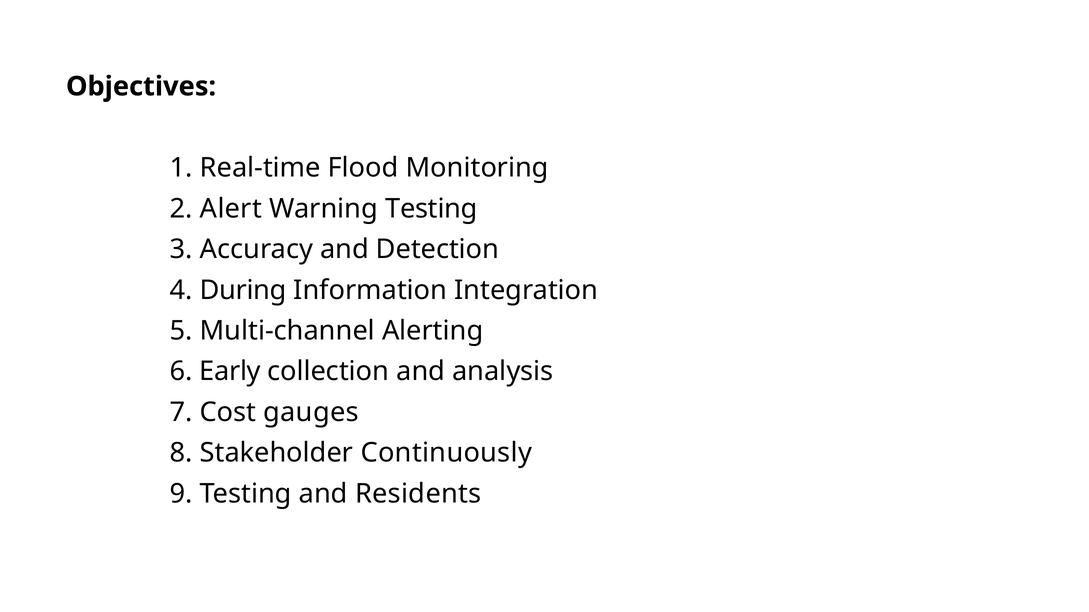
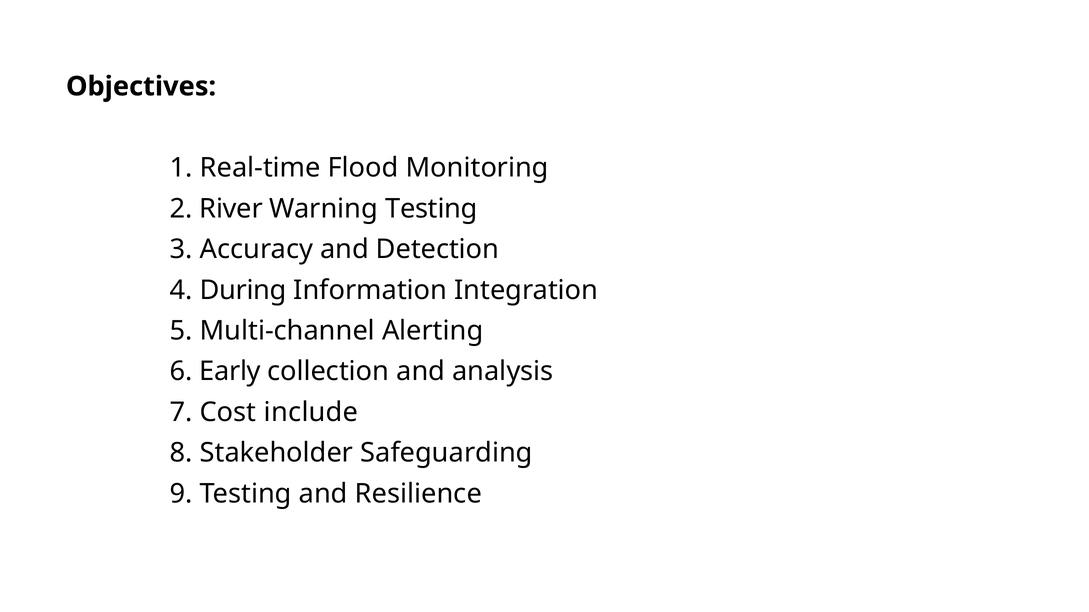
Alert: Alert -> River (231, 209)
gauges: gauges -> include (311, 413)
Continuously: Continuously -> Safeguarding (446, 453)
Residents: Residents -> Resilience (418, 494)
